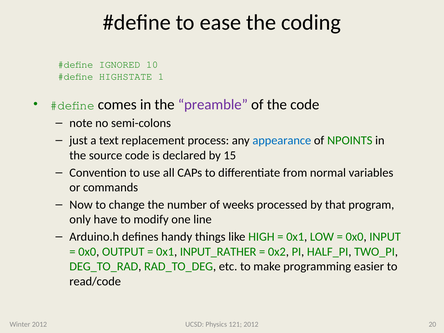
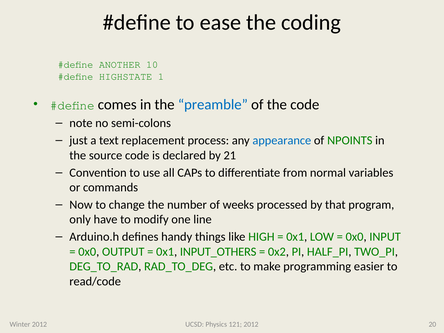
IGNORED: IGNORED -> ANOTHER (120, 65)
preamble colour: purple -> blue (213, 105)
15: 15 -> 21 (230, 155)
INPUT_RATHER: INPUT_RATHER -> INPUT_OTHERS (218, 252)
